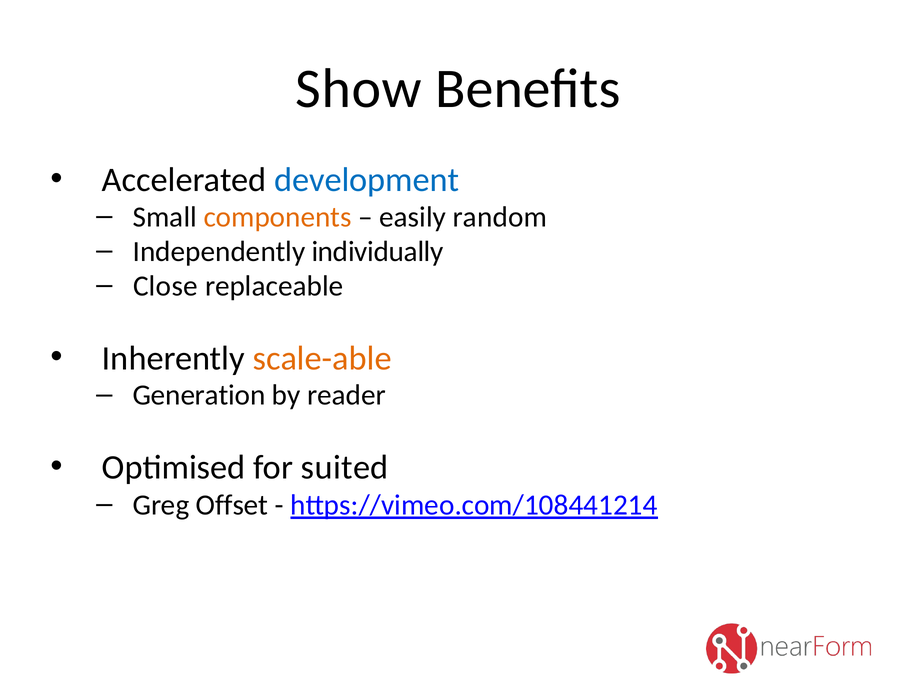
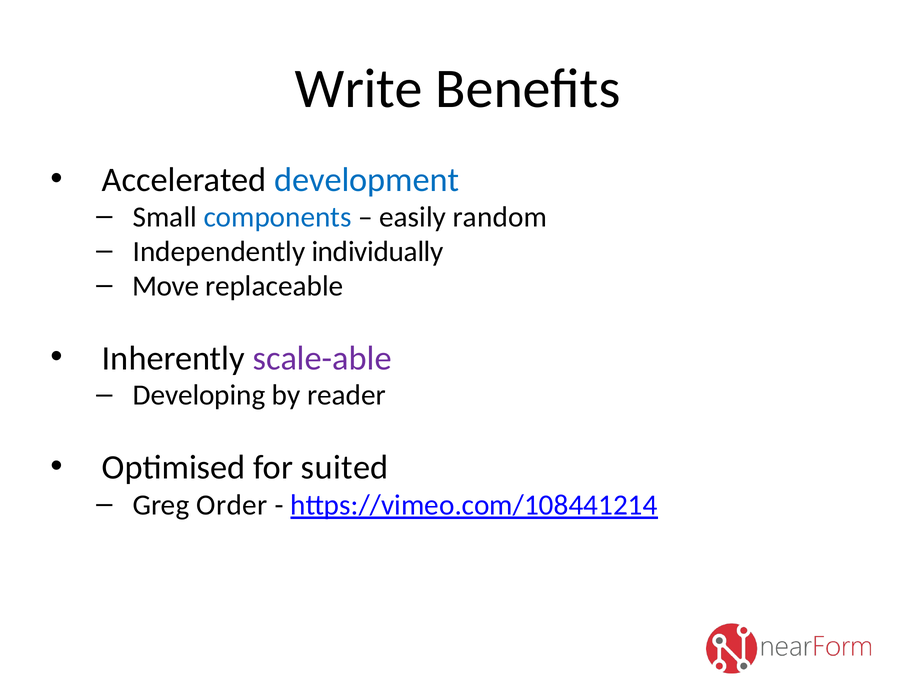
Show: Show -> Write (359, 89)
components colour: orange -> blue (278, 217)
Close: Close -> Move (166, 286)
scale-able colour: orange -> purple (322, 358)
Generation: Generation -> Developing (199, 395)
Offset: Offset -> Order (232, 505)
